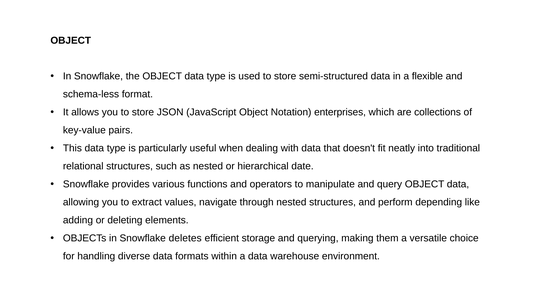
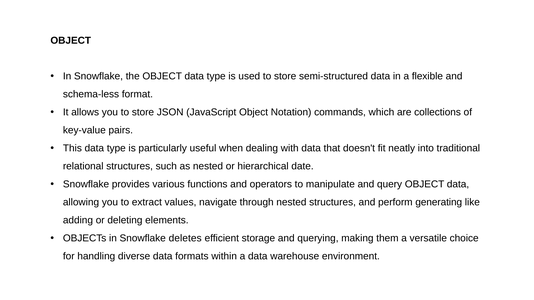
enterprises: enterprises -> commands (340, 112)
depending: depending -> generating (439, 203)
